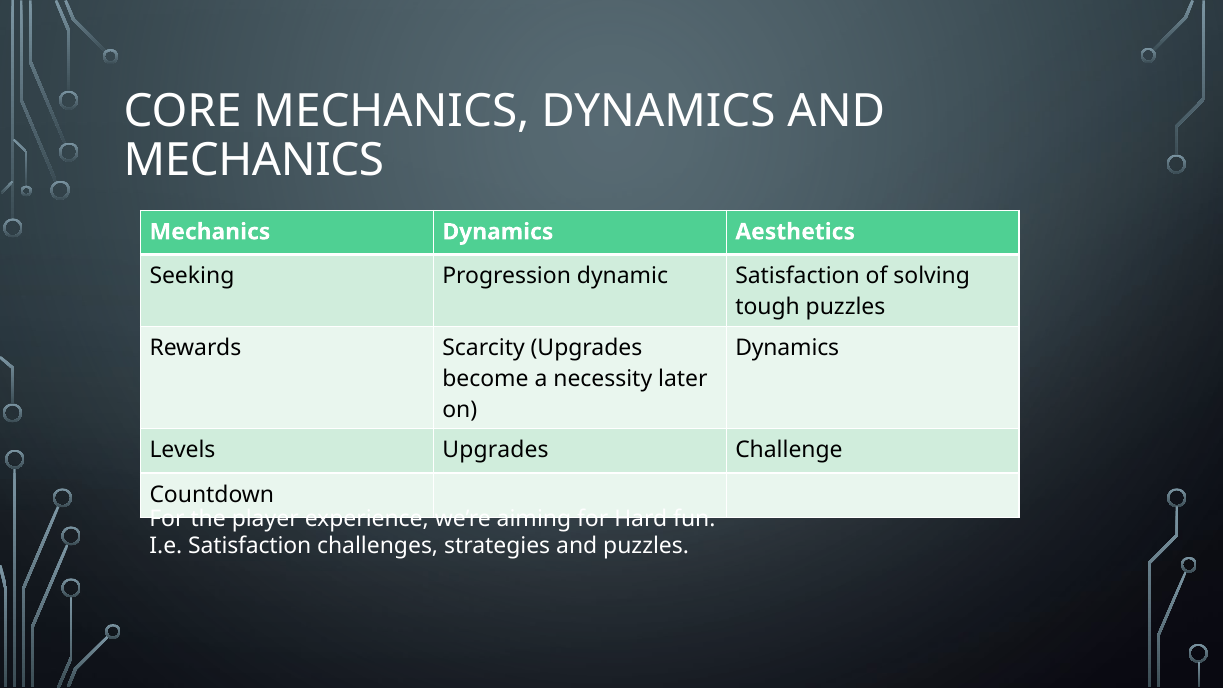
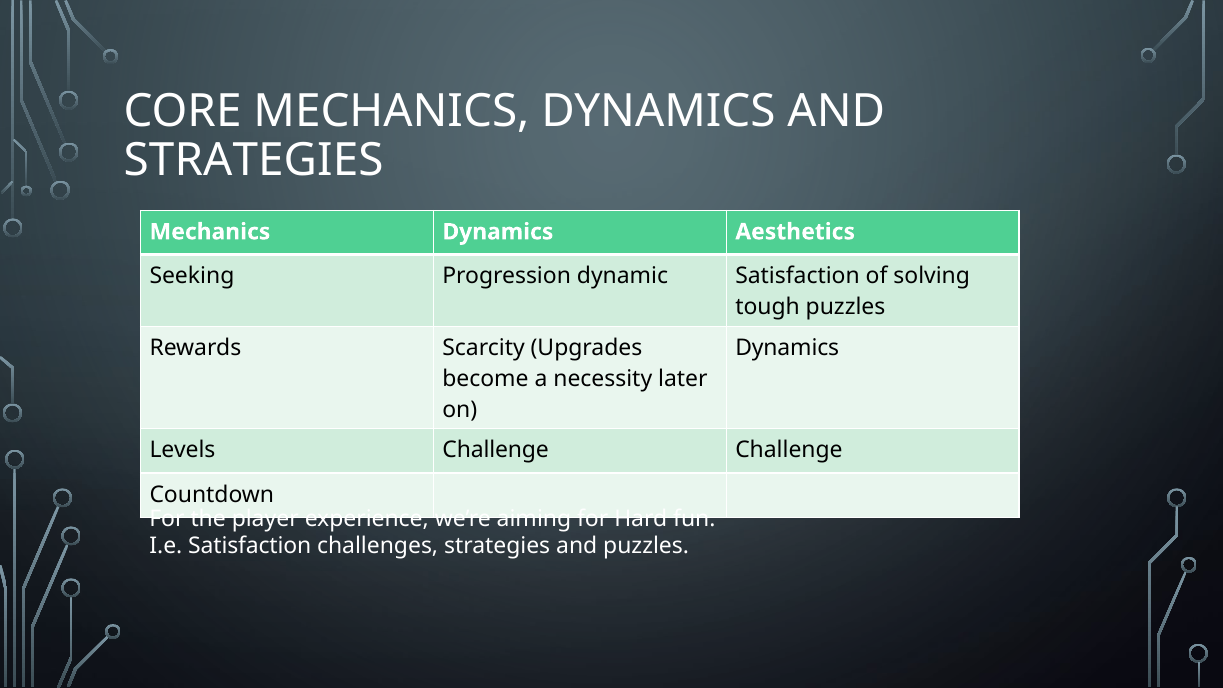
MECHANICS: MECHANICS -> STRATEGIES (254, 161)
Levels Upgrades: Upgrades -> Challenge (496, 450)
